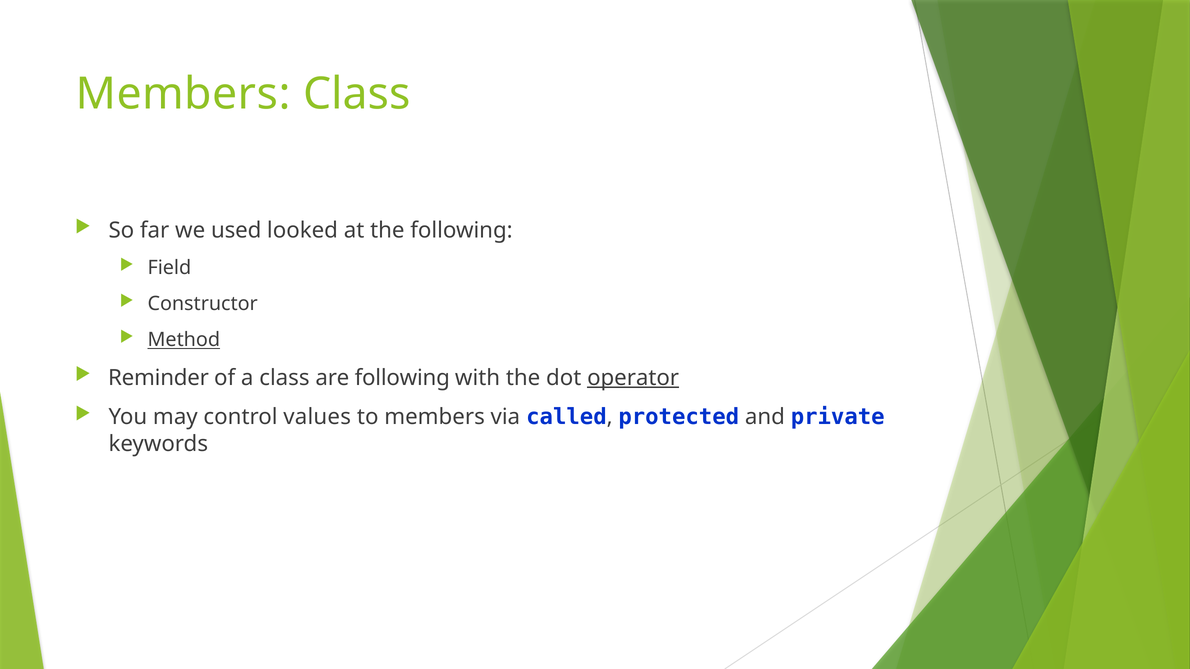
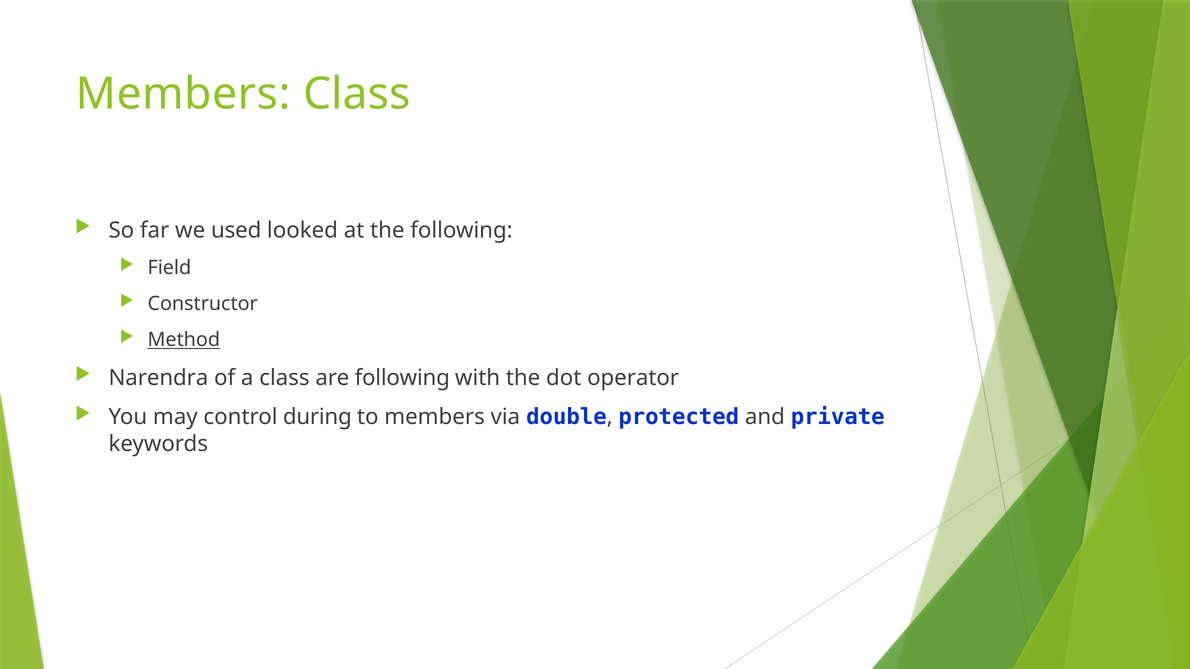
Reminder: Reminder -> Narendra (158, 378)
operator underline: present -> none (633, 378)
values: values -> during (317, 417)
called: called -> double (566, 417)
